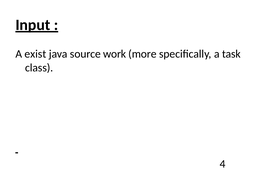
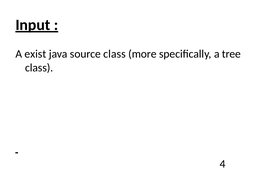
source work: work -> class (115, 54)
task: task -> tree (231, 54)
